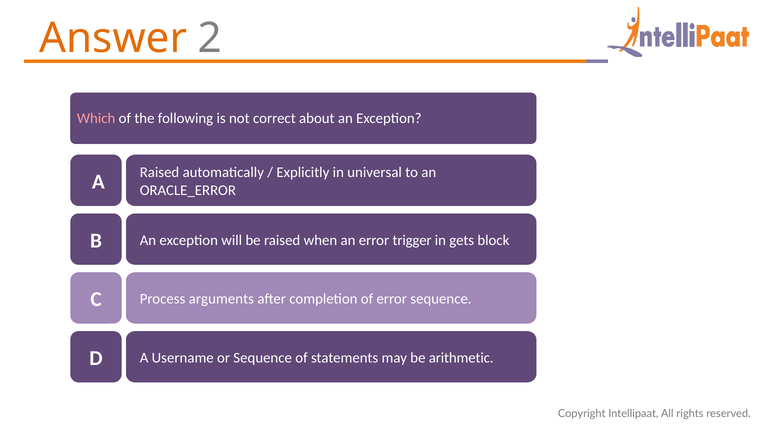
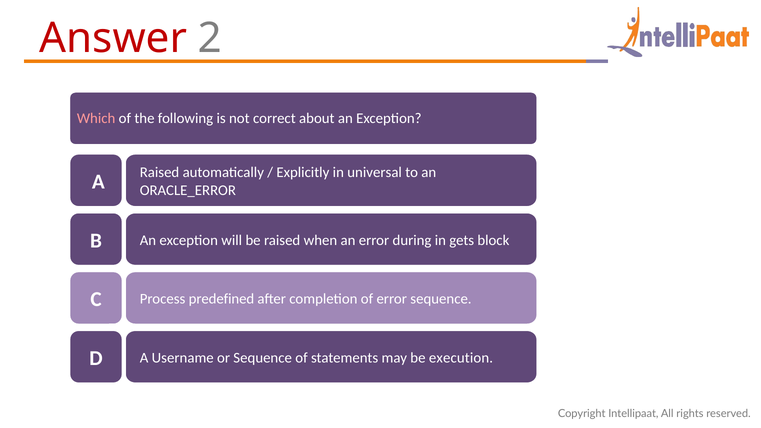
Answer colour: orange -> red (113, 38)
trigger: trigger -> during (412, 240)
arguments: arguments -> predefined (221, 299)
arithmetic: arithmetic -> execution (461, 358)
